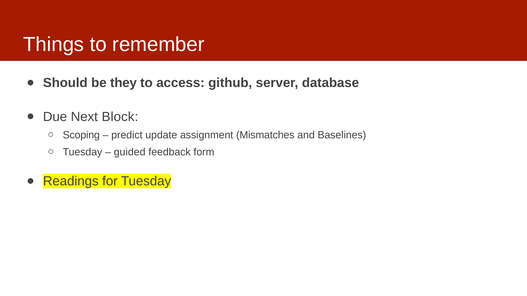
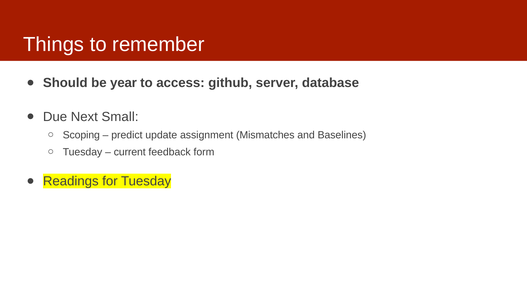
they: they -> year (124, 83)
Block: Block -> Small (120, 117)
guided: guided -> current (130, 152)
